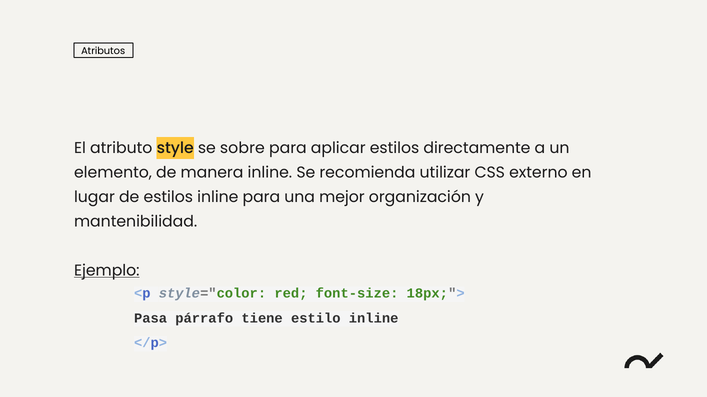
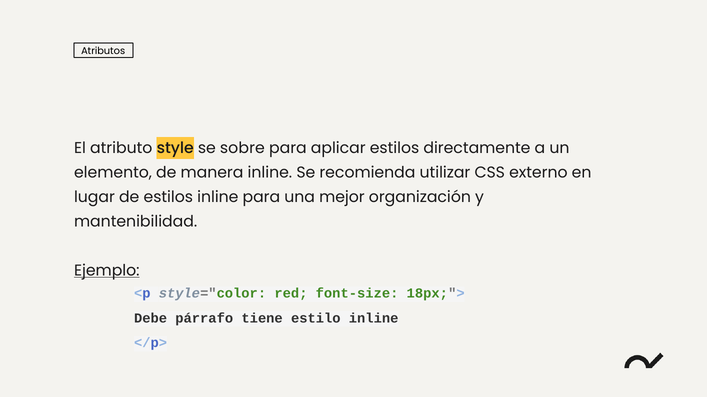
Pasa: Pasa -> Debe (151, 319)
